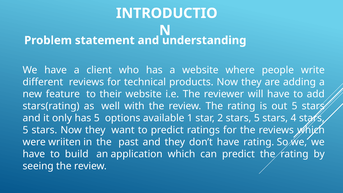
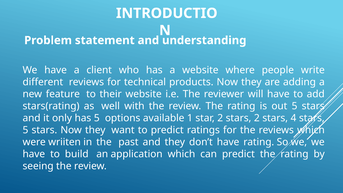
2 stars 5: 5 -> 2 (257, 118)
